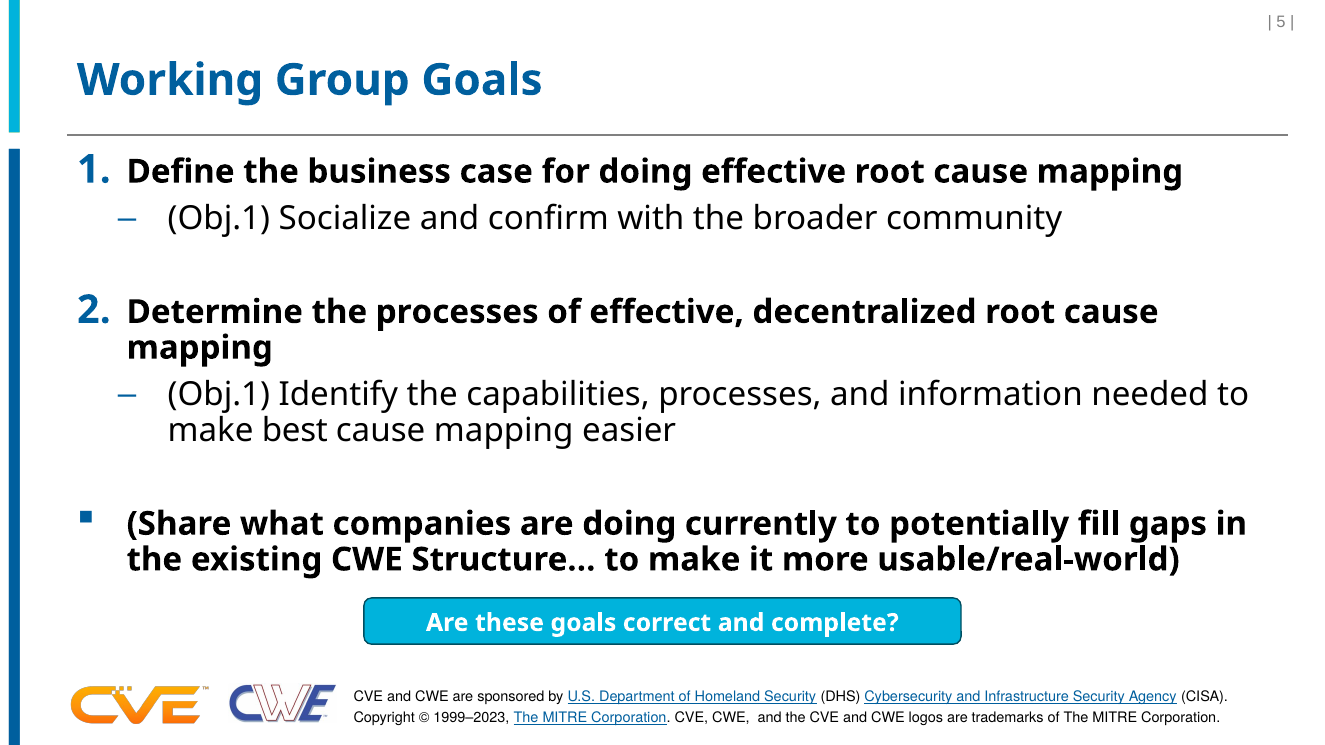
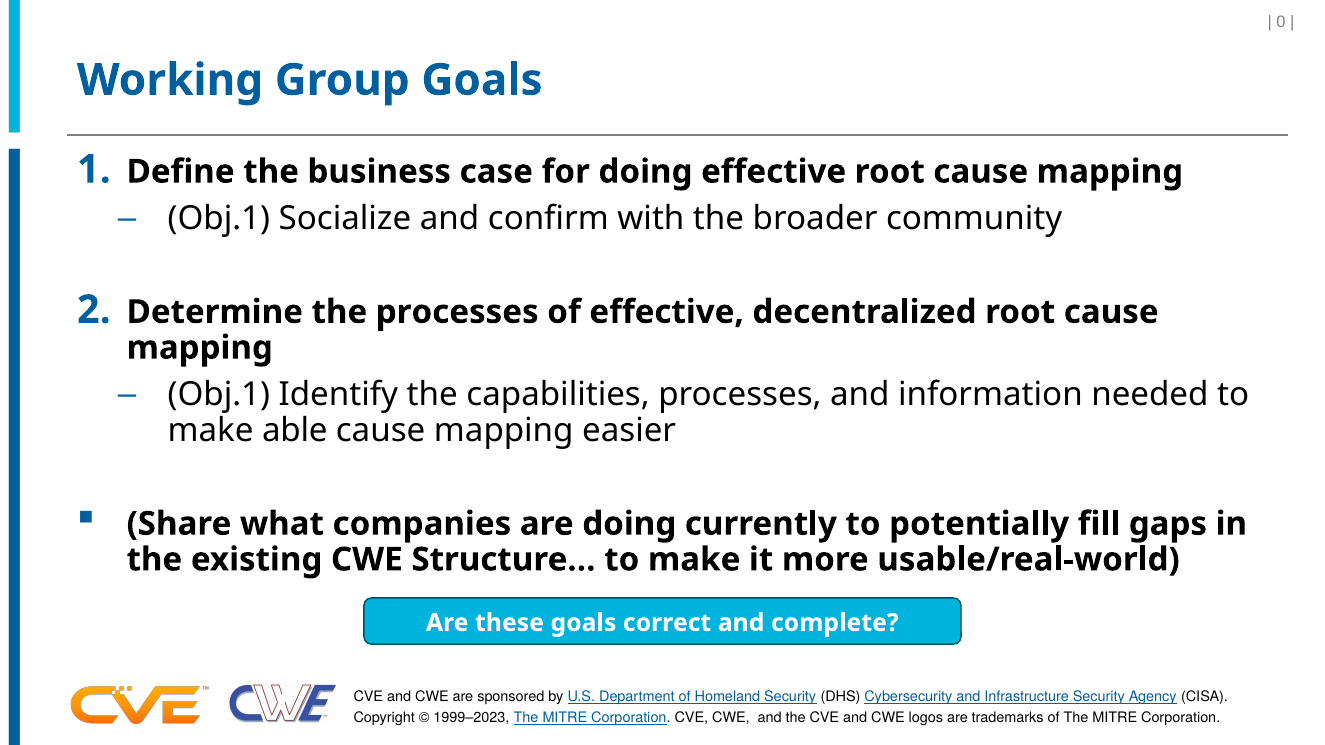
5: 5 -> 0 (1281, 22)
best: best -> able (295, 430)
